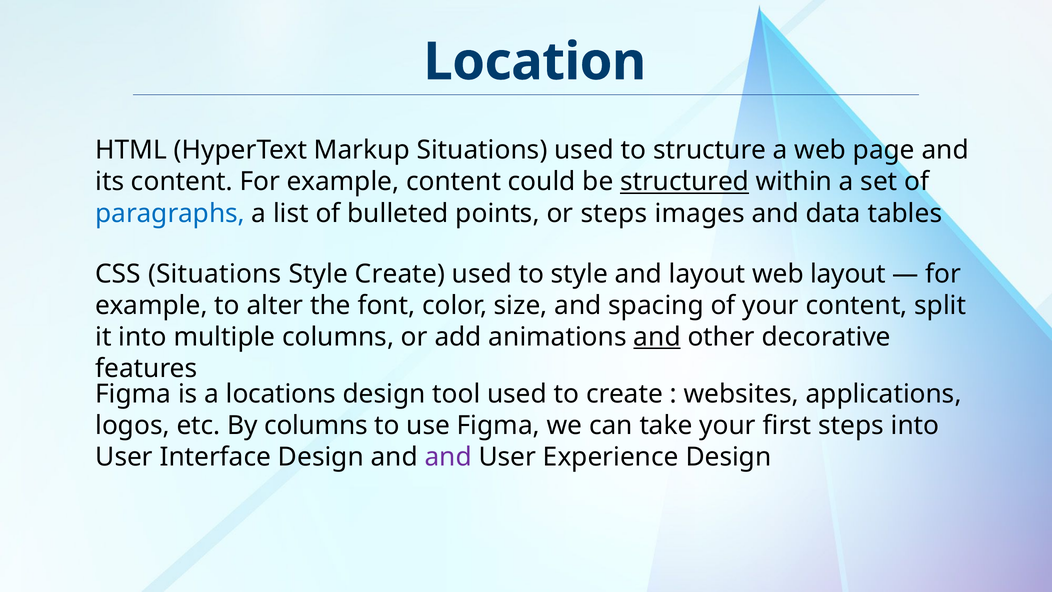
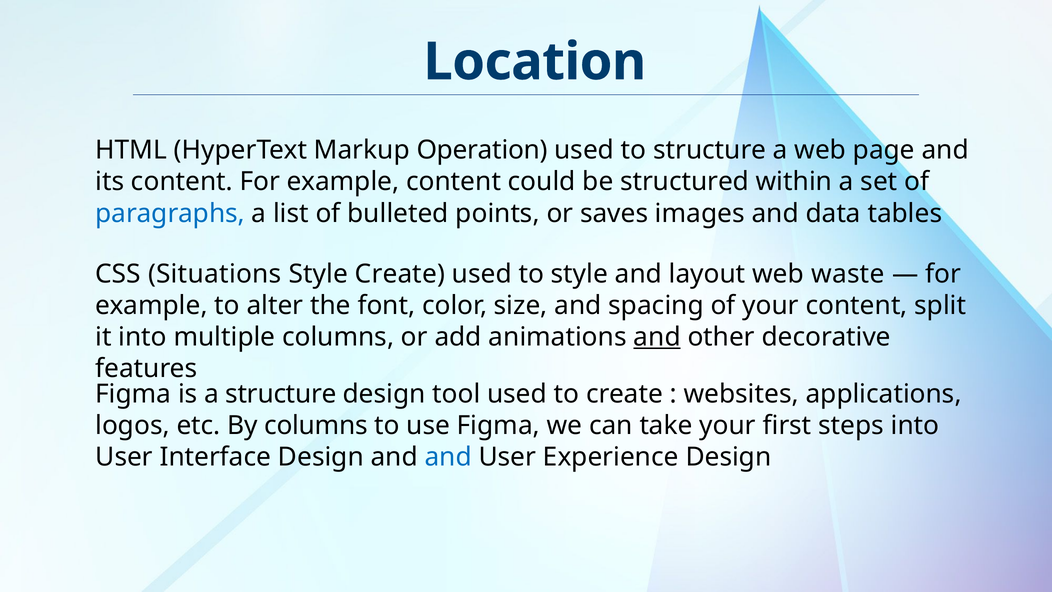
Markup Situations: Situations -> Operation (482, 150)
structured underline: present -> none (685, 182)
or steps: steps -> saves (614, 213)
web layout: layout -> waste (848, 274)
a locations: locations -> structure (281, 394)
and colour: purple -> blue (448, 457)
